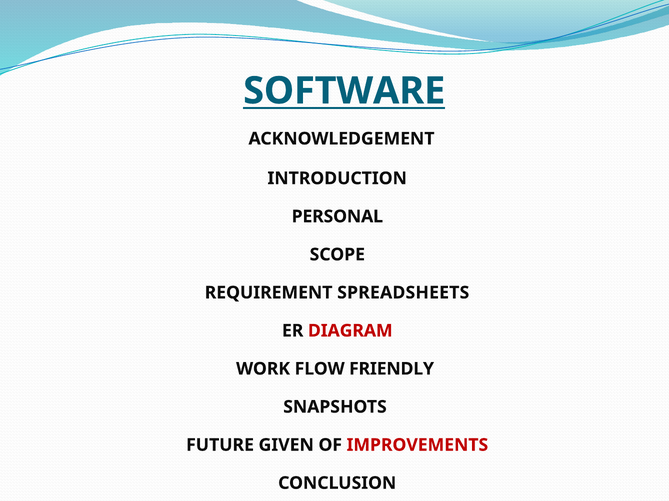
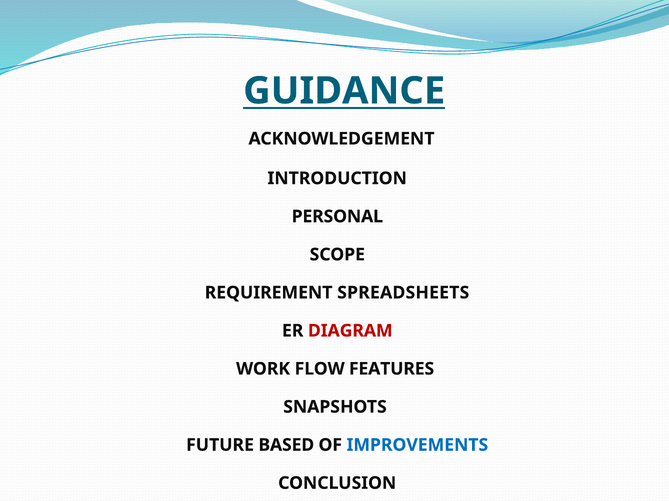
SOFTWARE: SOFTWARE -> GUIDANCE (344, 91)
FRIENDLY: FRIENDLY -> FEATURES (392, 369)
GIVEN: GIVEN -> BASED (286, 446)
IMPROVEMENTS colour: red -> blue (417, 446)
